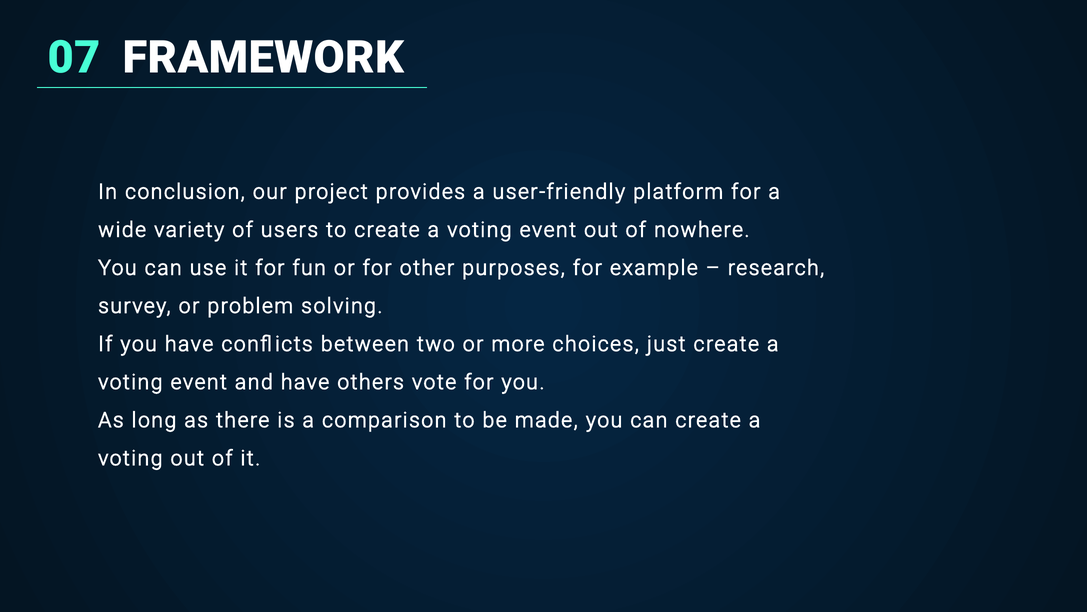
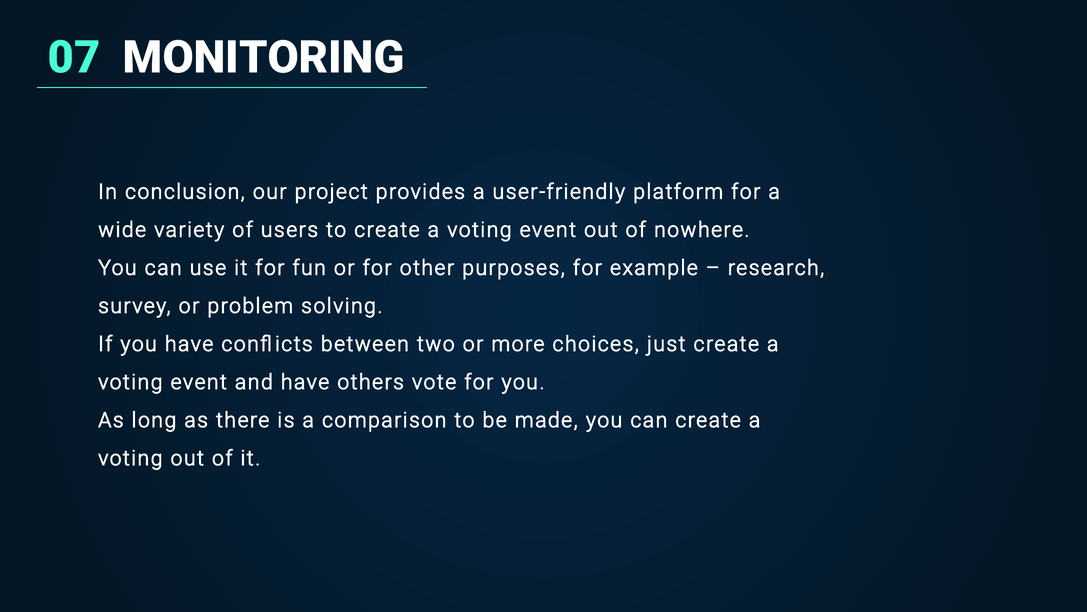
FRAMEWORK: FRAMEWORK -> MONITORING (264, 58)
